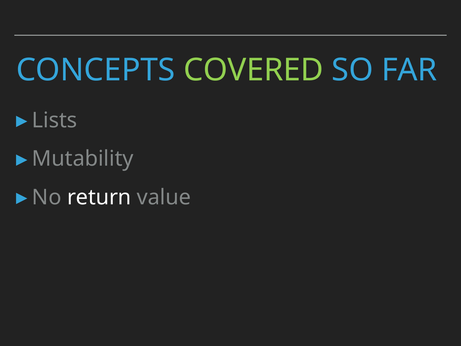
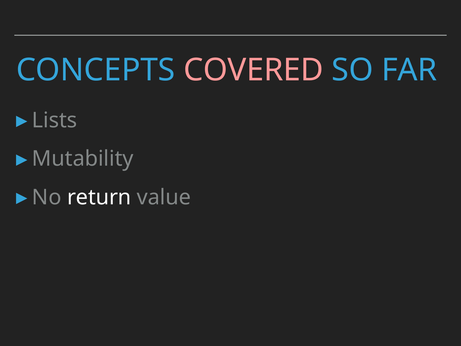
COVERED colour: light green -> pink (253, 70)
